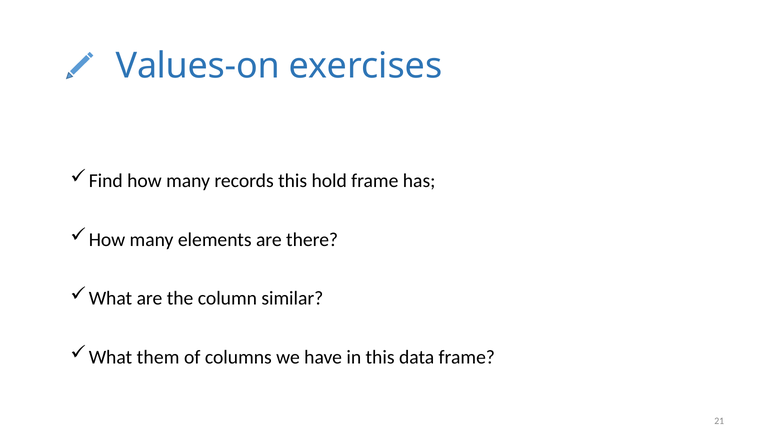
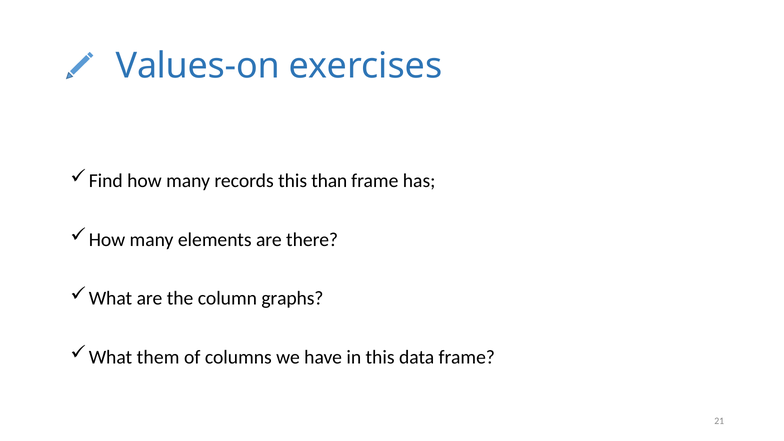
hold: hold -> than (329, 181)
similar: similar -> graphs (292, 298)
